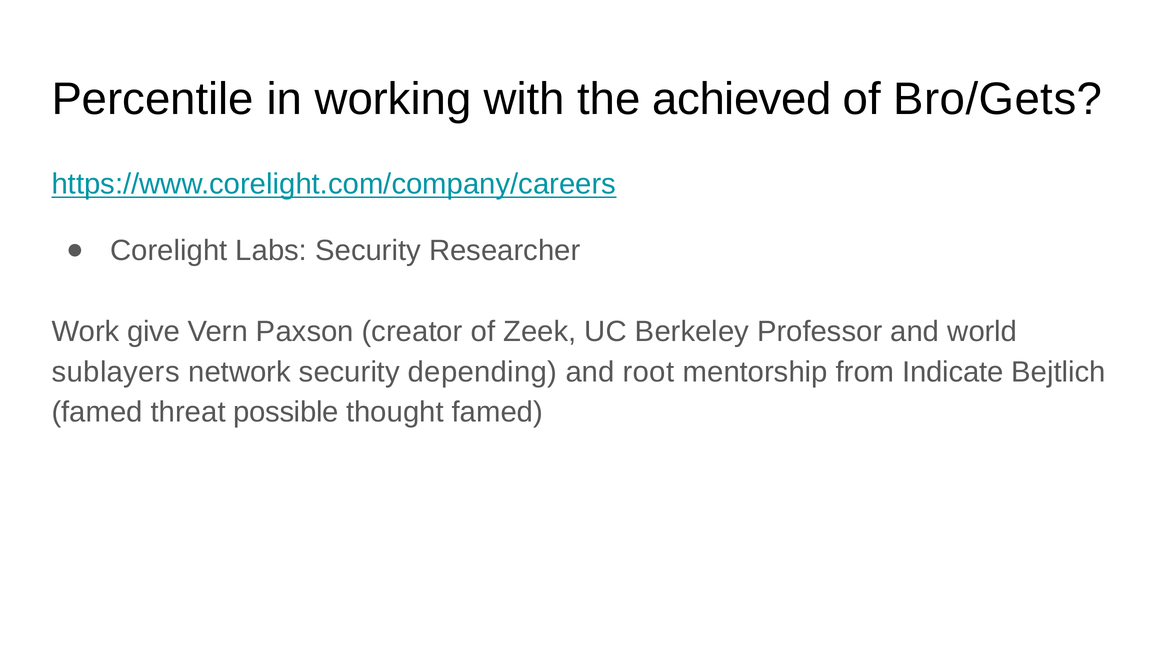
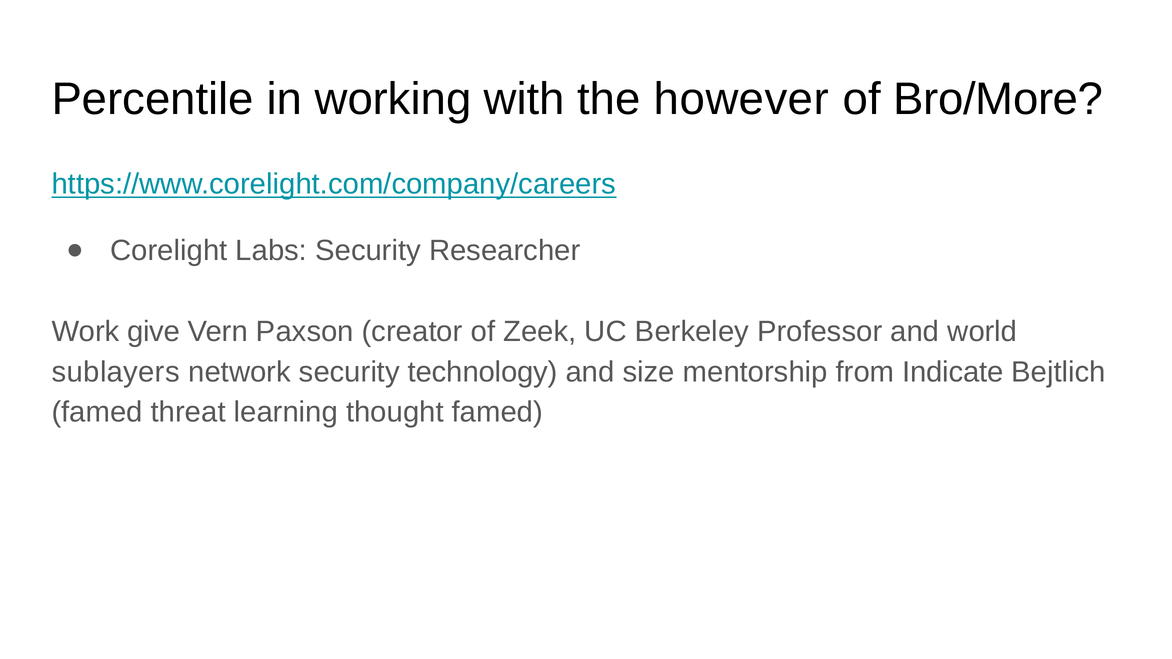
achieved: achieved -> however (741, 99)
Bro/Gets: Bro/Gets -> Bro/More (998, 99)
depending: depending -> technology (483, 372)
root: root -> size (649, 372)
possible: possible -> learning (286, 412)
